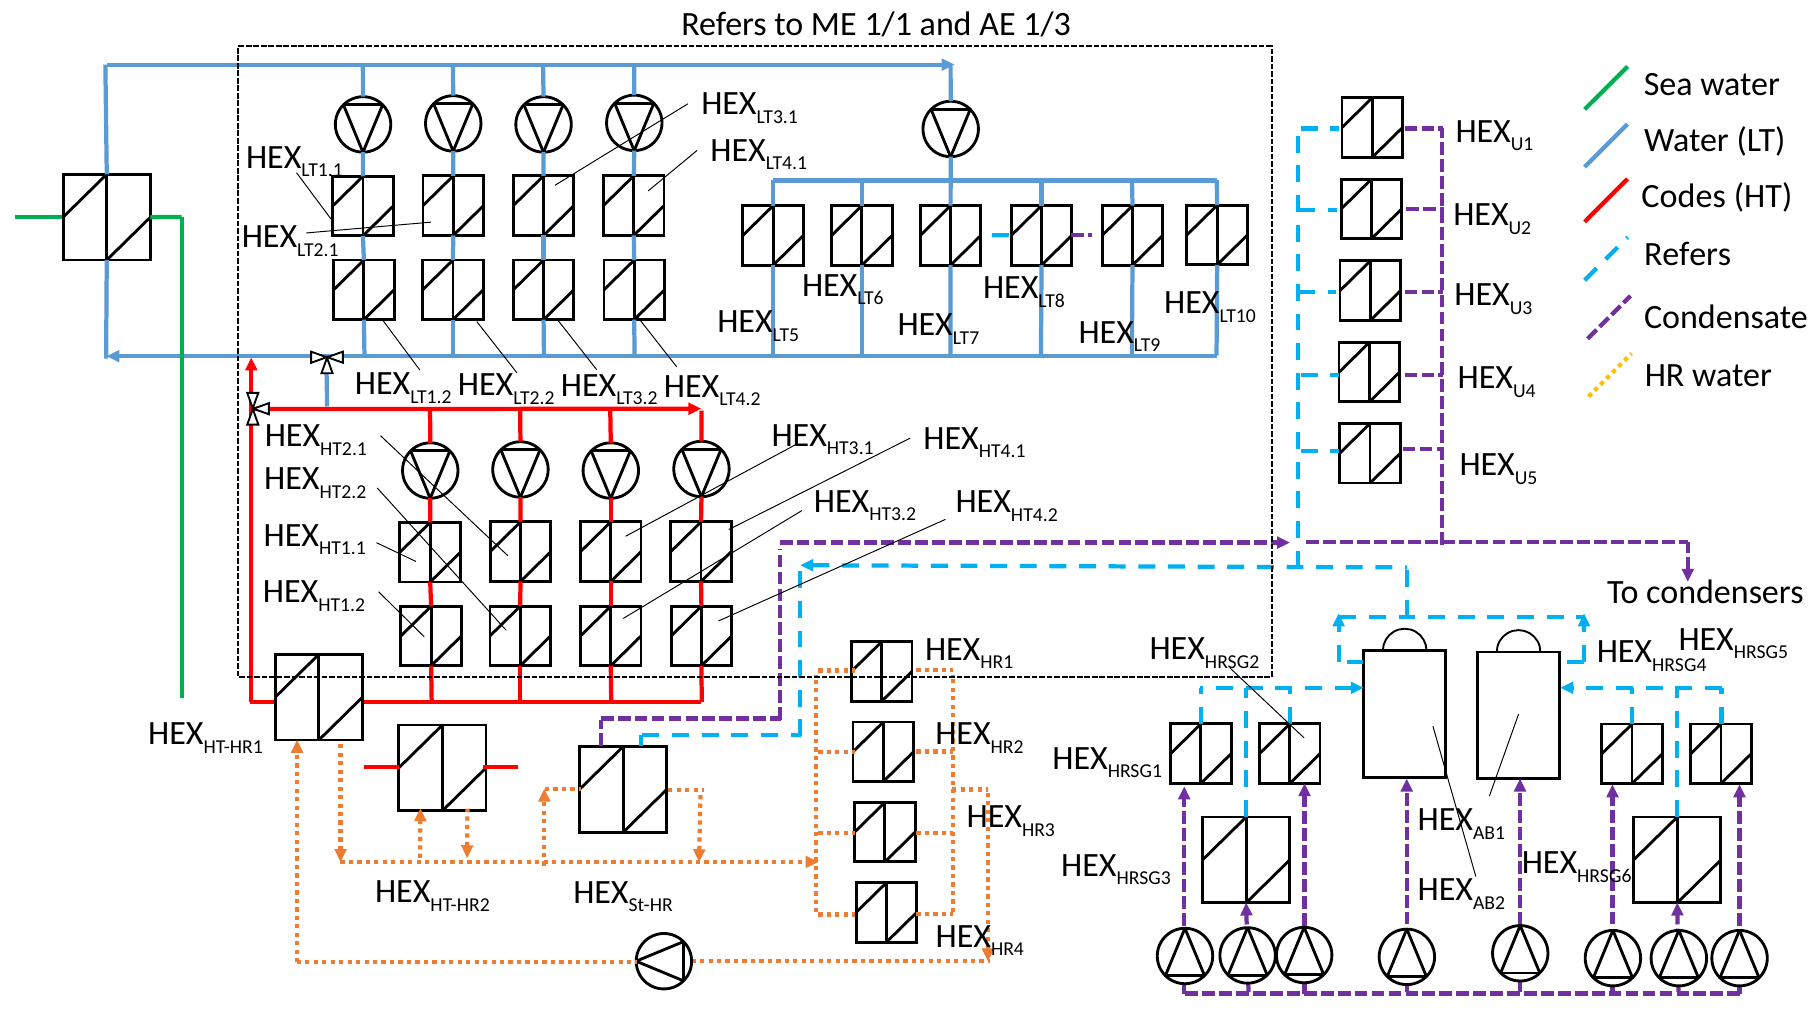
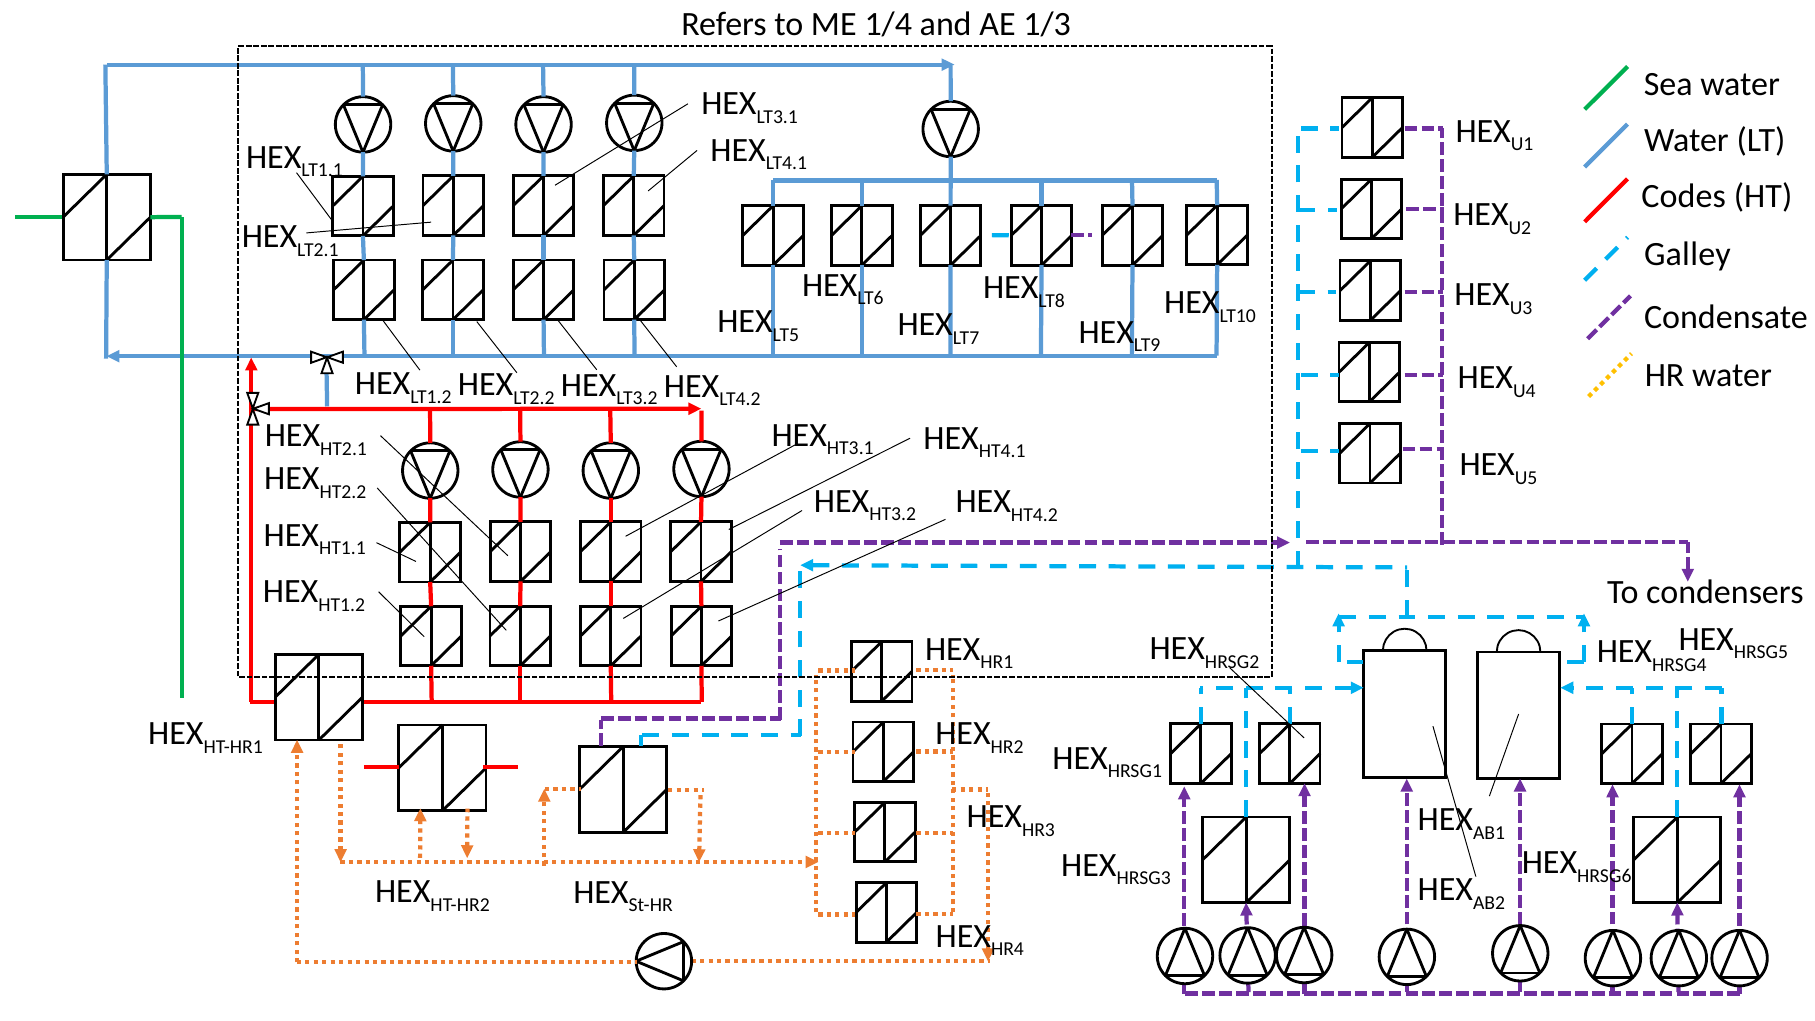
1/1: 1/1 -> 1/4 (888, 25)
Refers: Refers -> Galley (1687, 255)
